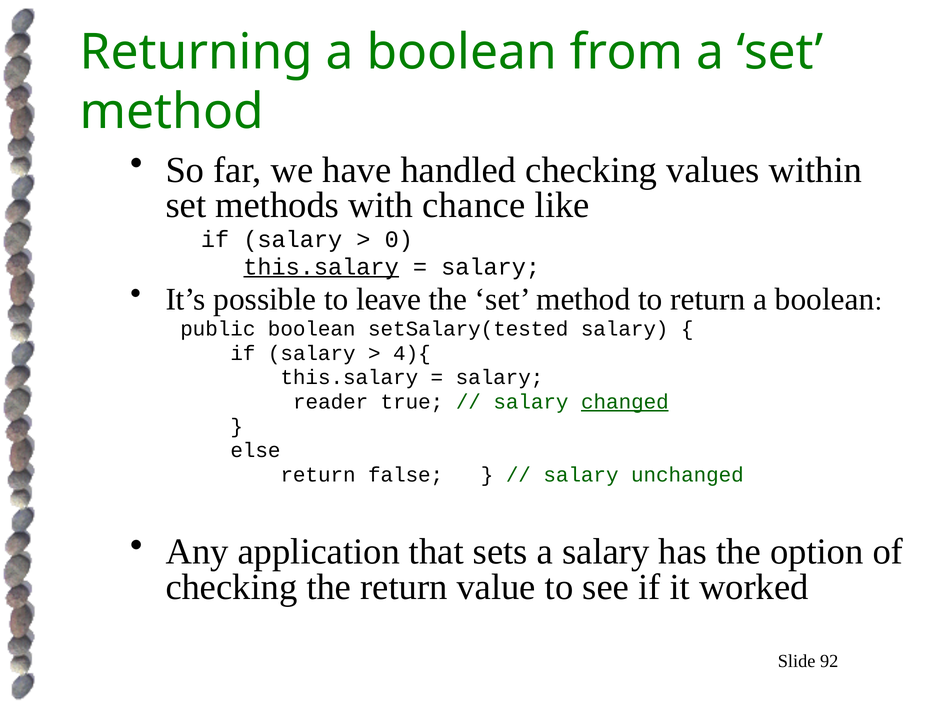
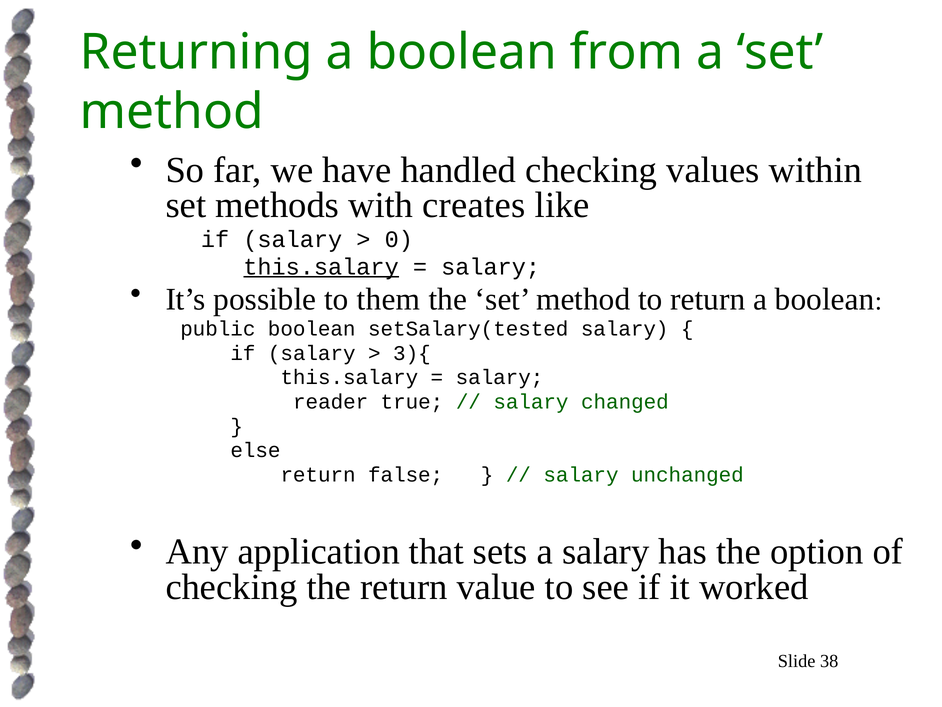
chance: chance -> creates (474, 205)
leave: leave -> them (388, 299)
4){: 4){ -> 3){ (412, 353)
changed underline: present -> none (625, 402)
92: 92 -> 38 (829, 661)
